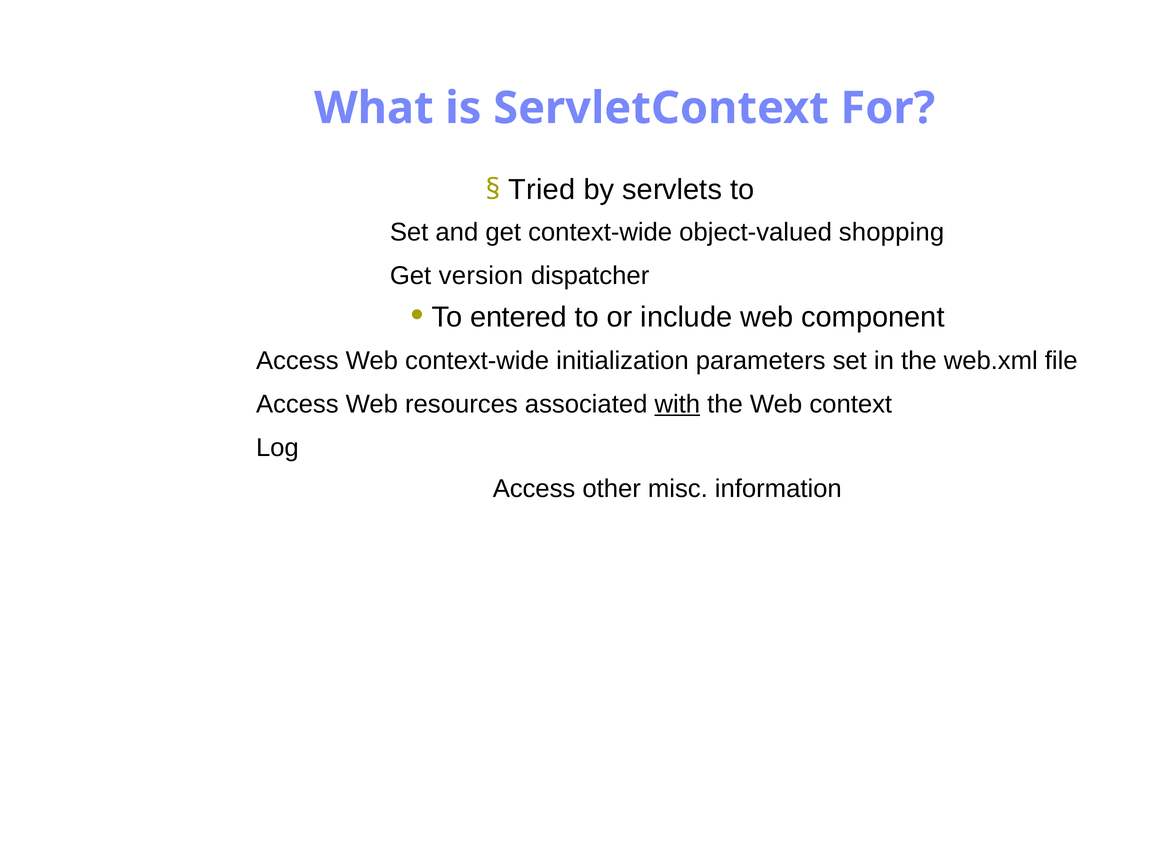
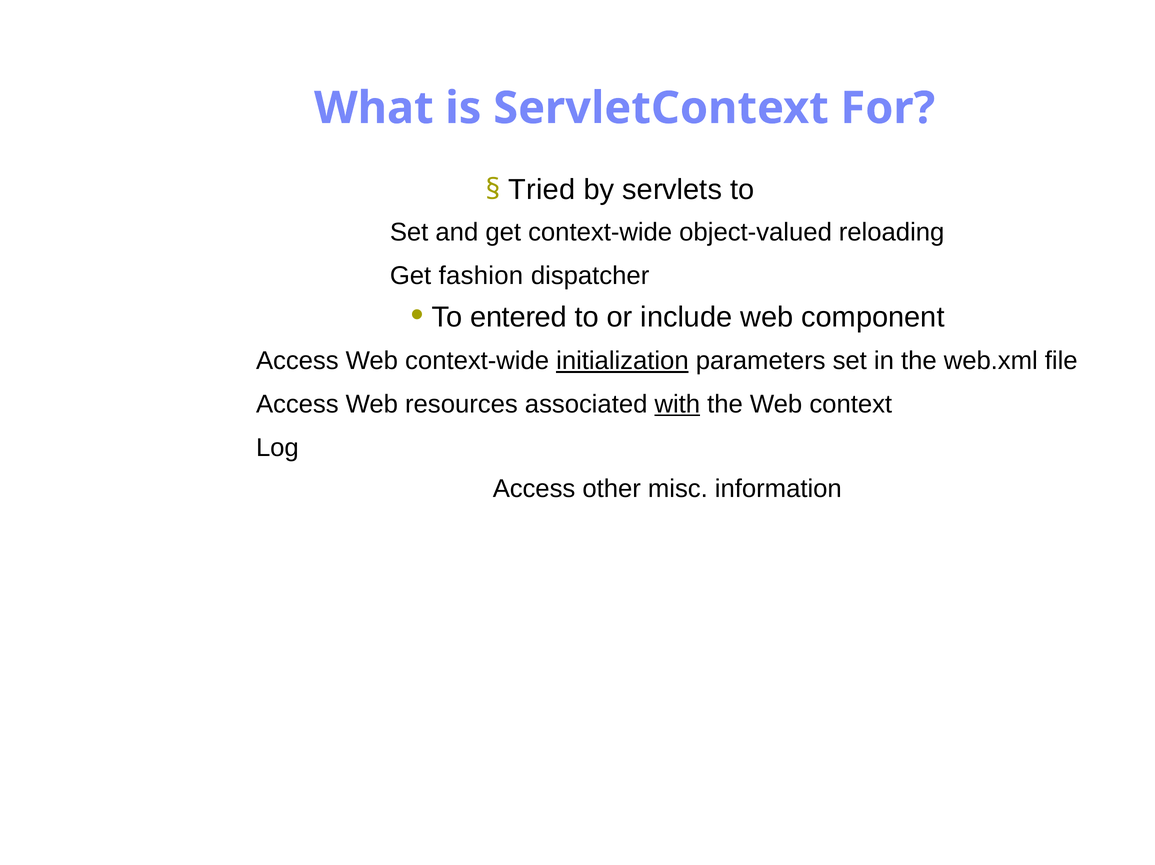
shopping: shopping -> reloading (892, 233)
version: version -> fashion (481, 276)
initialization underline: none -> present (622, 361)
